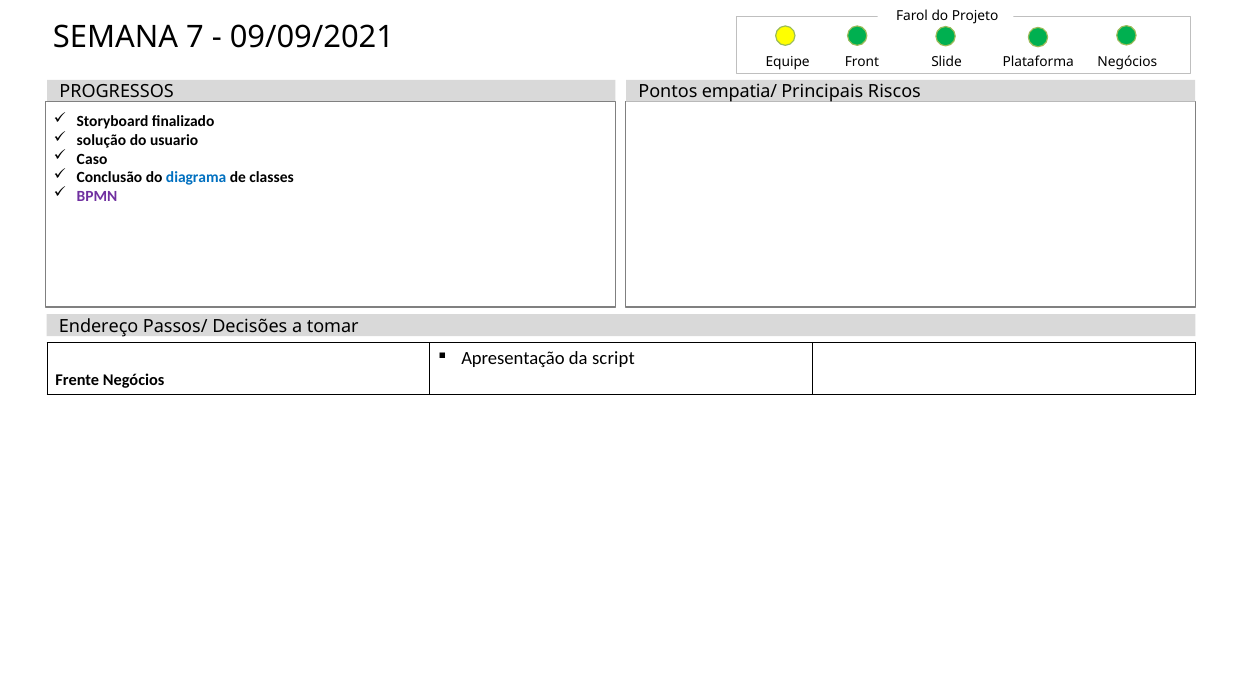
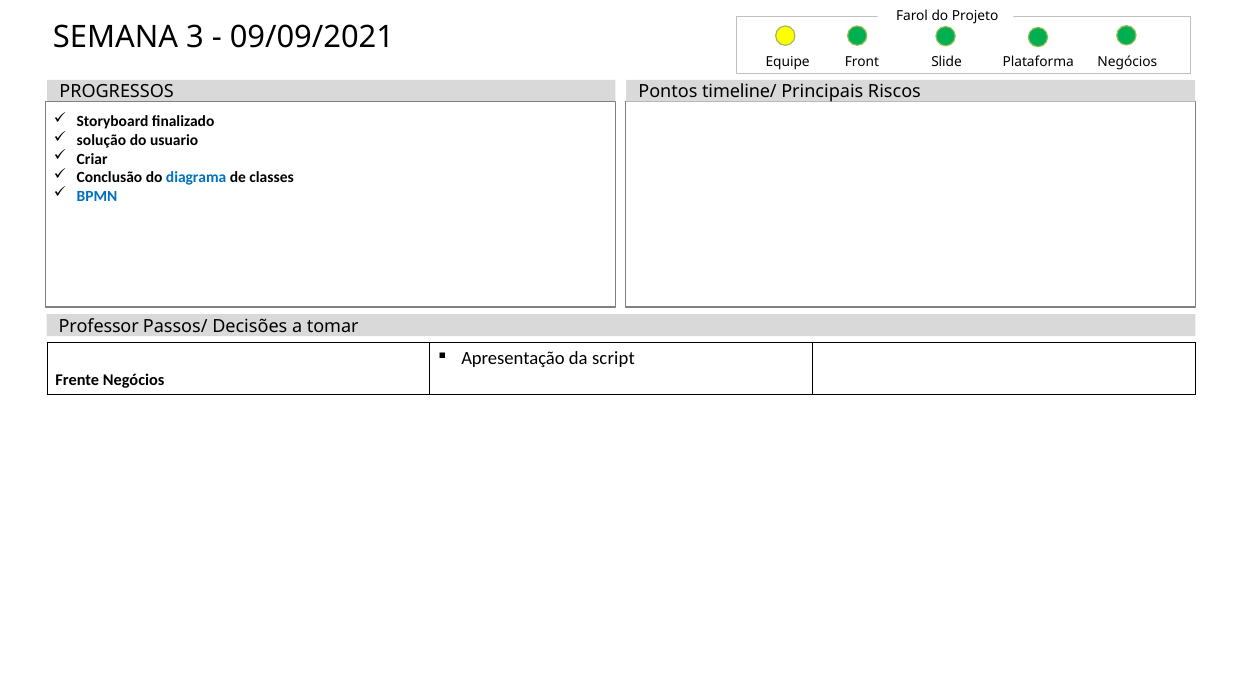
7: 7 -> 3 (195, 38)
empatia/: empatia/ -> timeline/ (739, 92)
Caso: Caso -> Criar (92, 159)
BPMN colour: purple -> blue (97, 196)
Endereço: Endereço -> Professor (99, 326)
